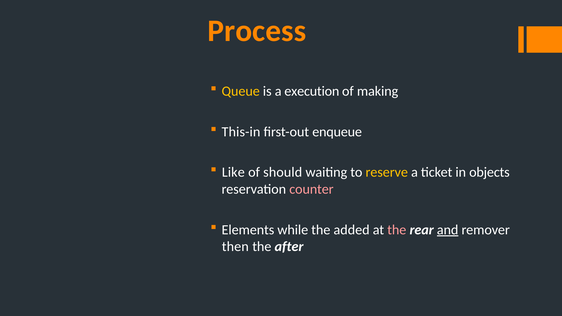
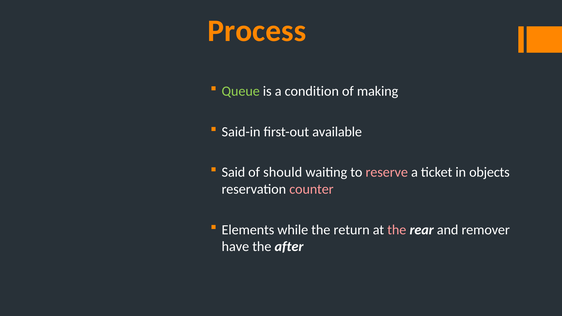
Queue colour: yellow -> light green (241, 91)
execution: execution -> condition (312, 91)
This-in: This-in -> Said-in (241, 132)
enqueue: enqueue -> available (337, 132)
Like: Like -> Said (233, 172)
reserve colour: yellow -> pink (387, 172)
added: added -> return (352, 230)
and underline: present -> none (448, 230)
then: then -> have (235, 247)
